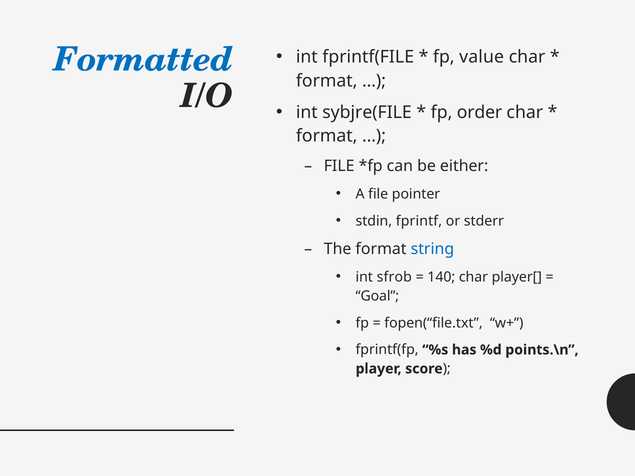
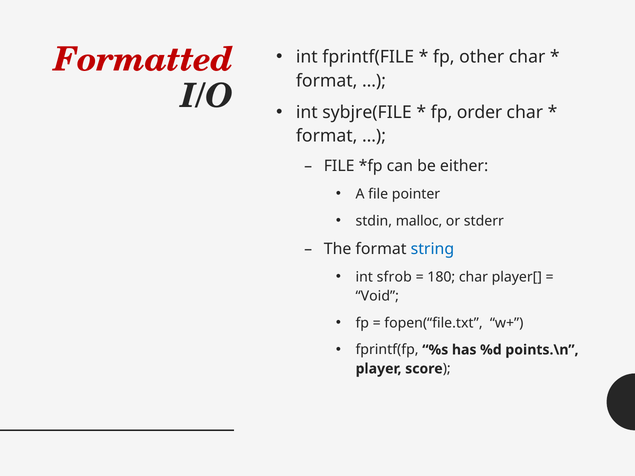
value: value -> other (482, 57)
Formatted colour: blue -> red (144, 60)
fprintf: fprintf -> malloc (419, 221)
140: 140 -> 180 (441, 277)
Goal: Goal -> Void (377, 296)
